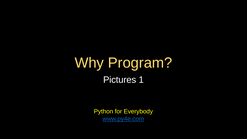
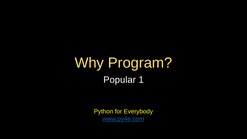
Pictures: Pictures -> Popular (120, 80)
